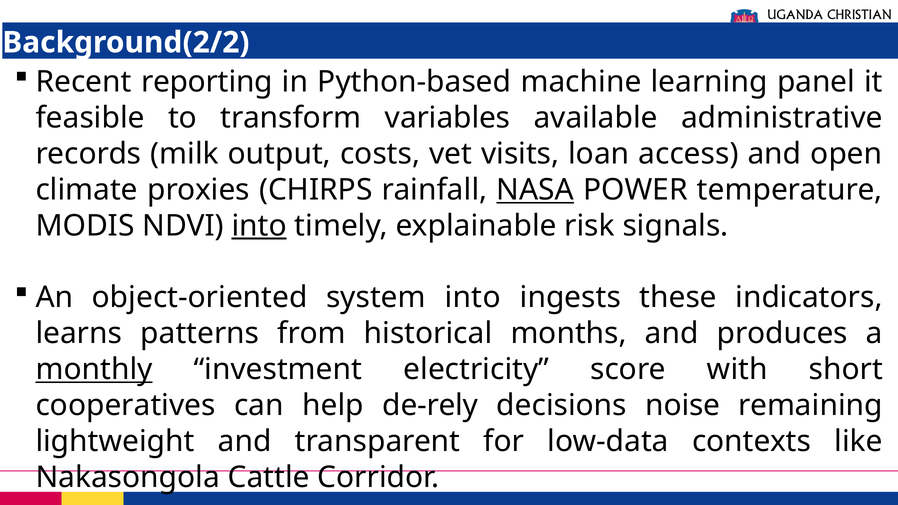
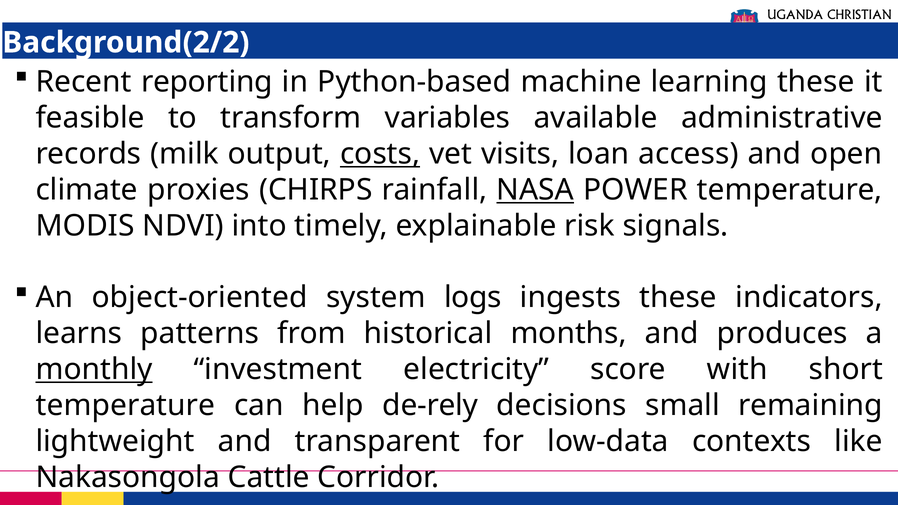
learning panel: panel -> these (816, 82)
costs underline: none -> present (380, 154)
into underline: present -> none (259, 226)
system into: into -> logs (473, 298)
cooperatives: cooperatives -> temperature (125, 405)
noise: noise -> small (683, 405)
